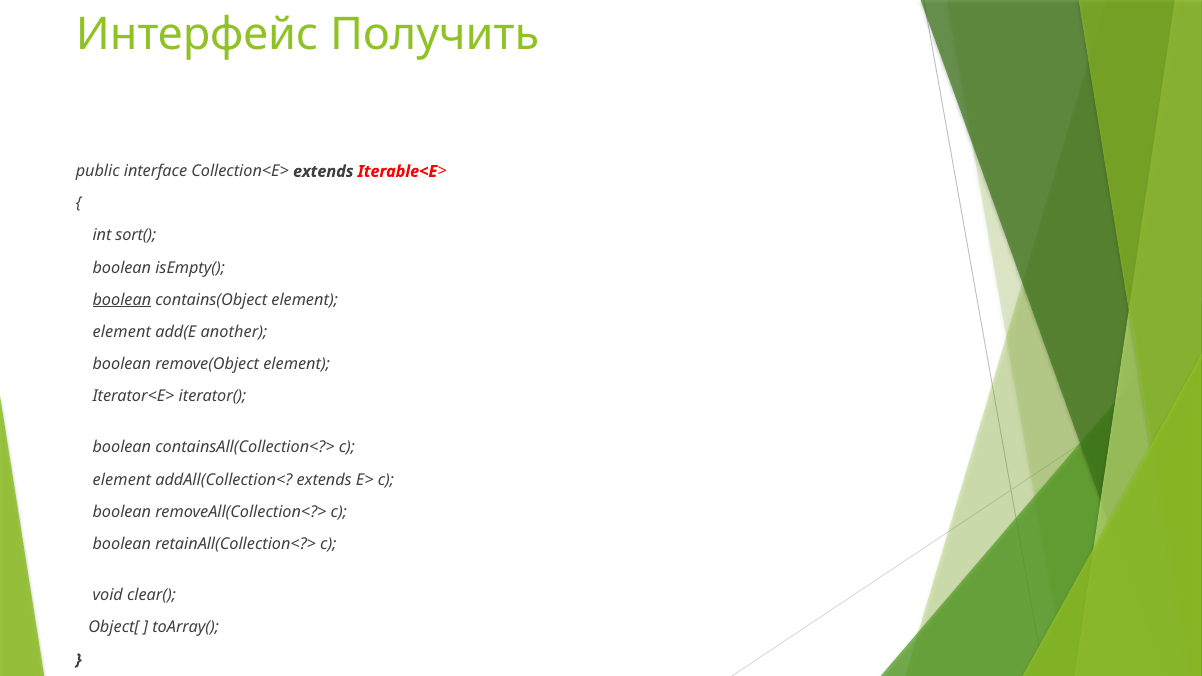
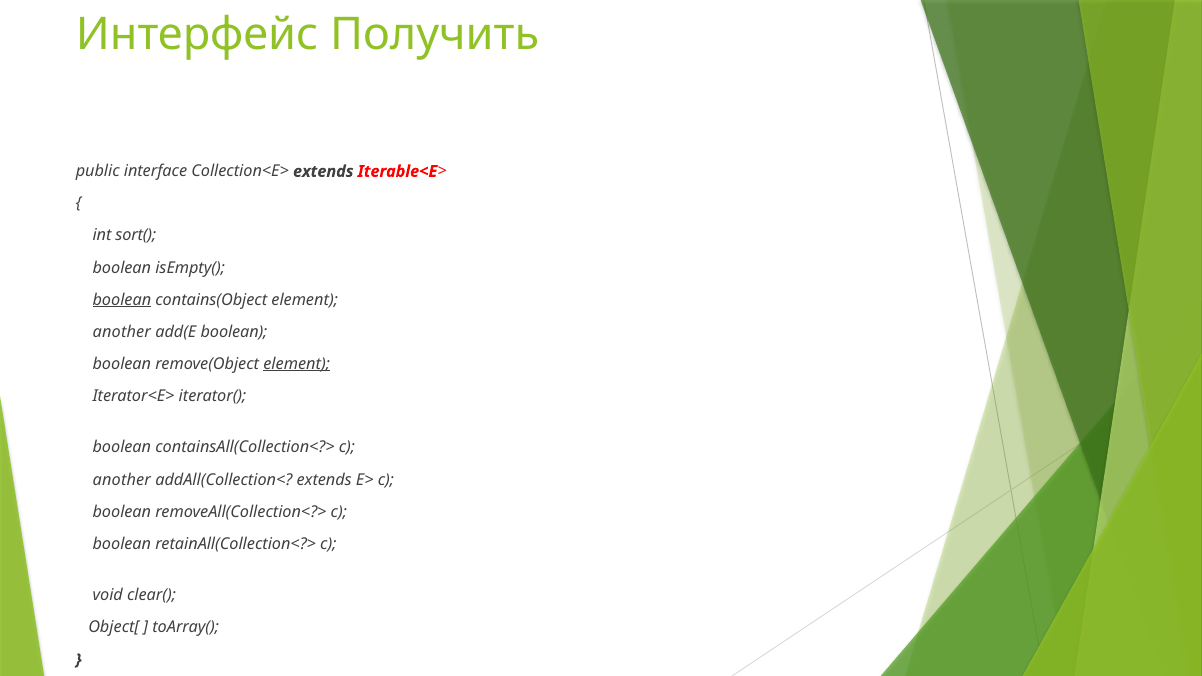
element: element -> another (122, 332)
add(E another: another -> boolean (234, 332)
element underline: none -> present (297, 364)
element: element -> another (122, 480)
